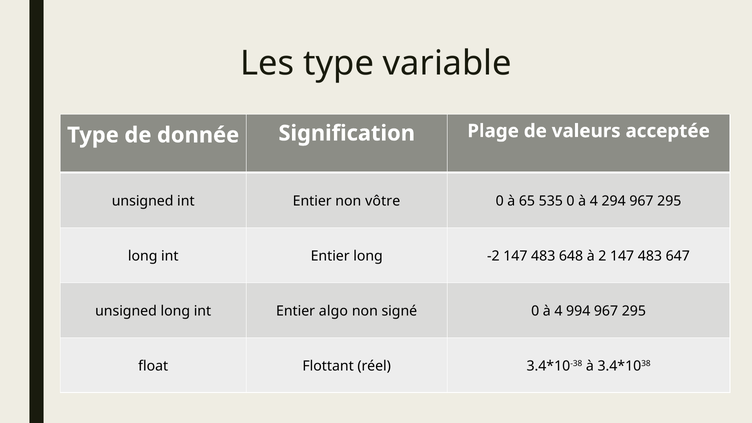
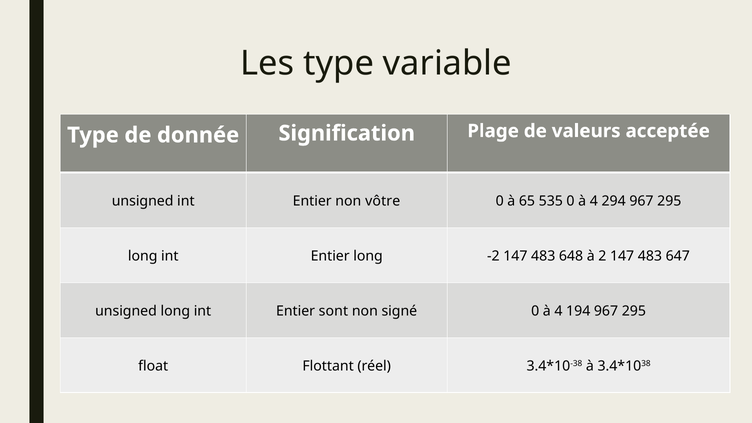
algo: algo -> sont (333, 311)
994: 994 -> 194 (578, 311)
